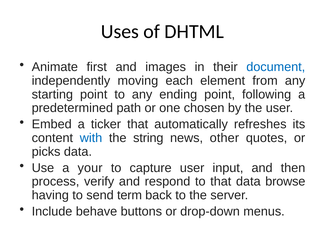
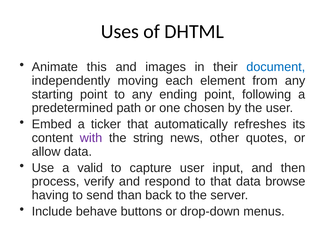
first: first -> this (97, 67)
with colour: blue -> purple (91, 138)
picks: picks -> allow (46, 151)
your: your -> valid (90, 168)
term: term -> than (129, 195)
